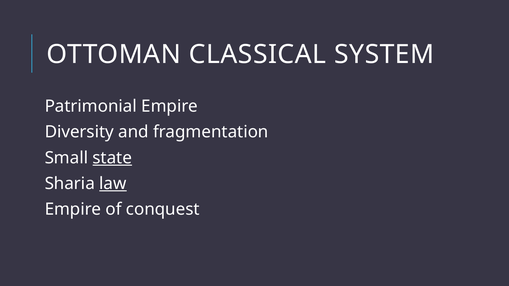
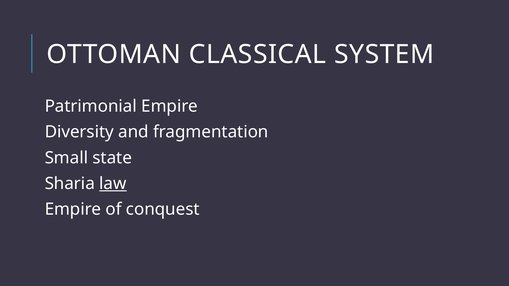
state underline: present -> none (112, 158)
